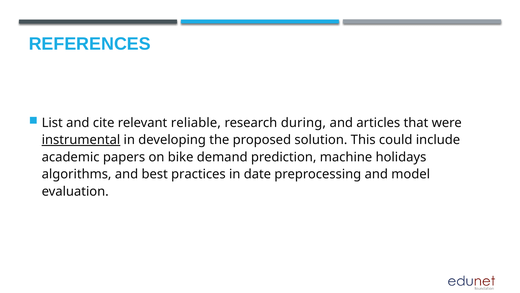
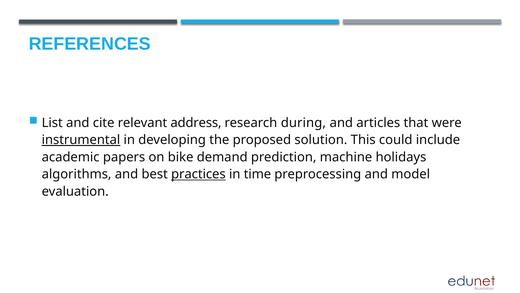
reliable: reliable -> address (196, 123)
practices underline: none -> present (198, 174)
date: date -> time (257, 174)
